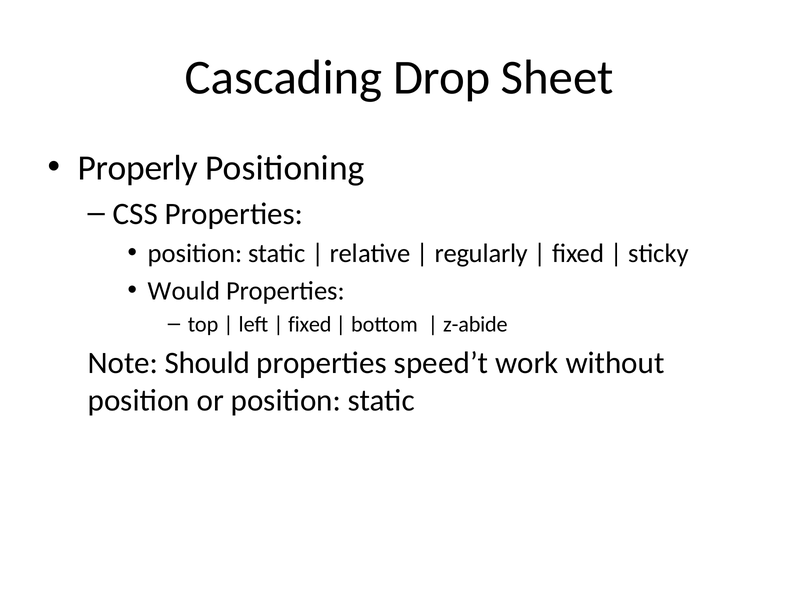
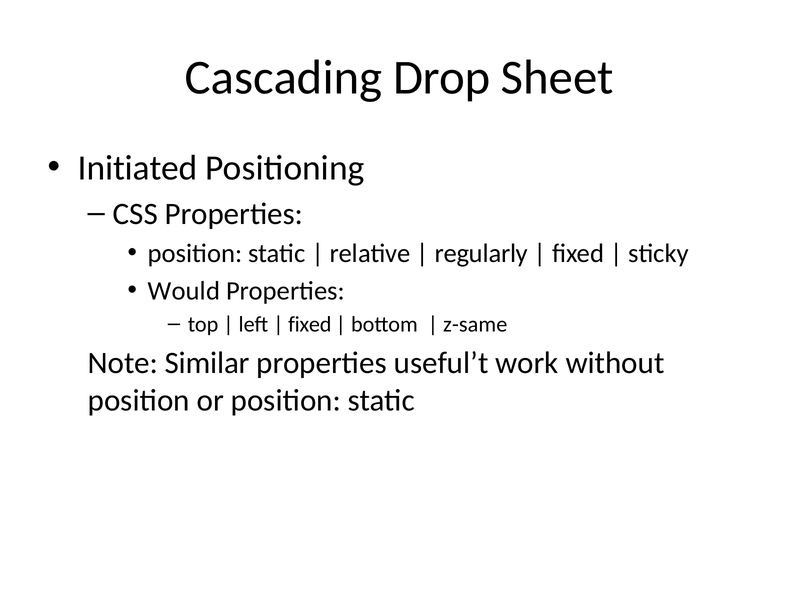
Properly: Properly -> Initiated (138, 168)
z-abide: z-abide -> z-same (475, 324)
Should: Should -> Similar (207, 363)
speed’t: speed’t -> useful’t (441, 363)
